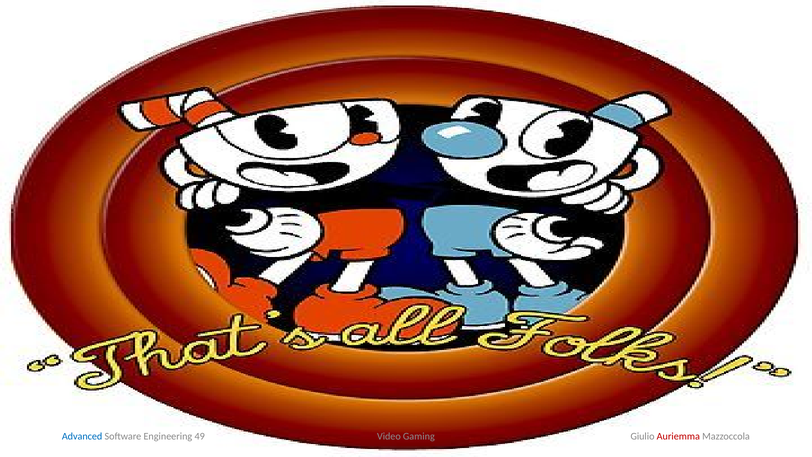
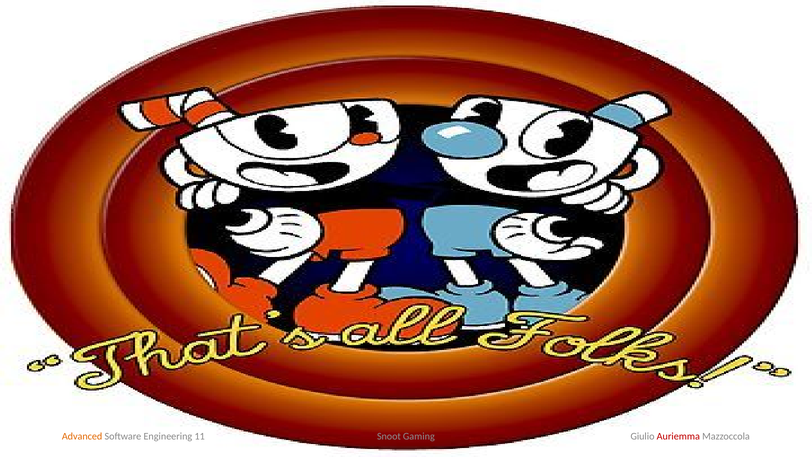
Video: Video -> Snoot (389, 436)
Advanced colour: blue -> orange (82, 436)
49: 49 -> 11 (200, 436)
